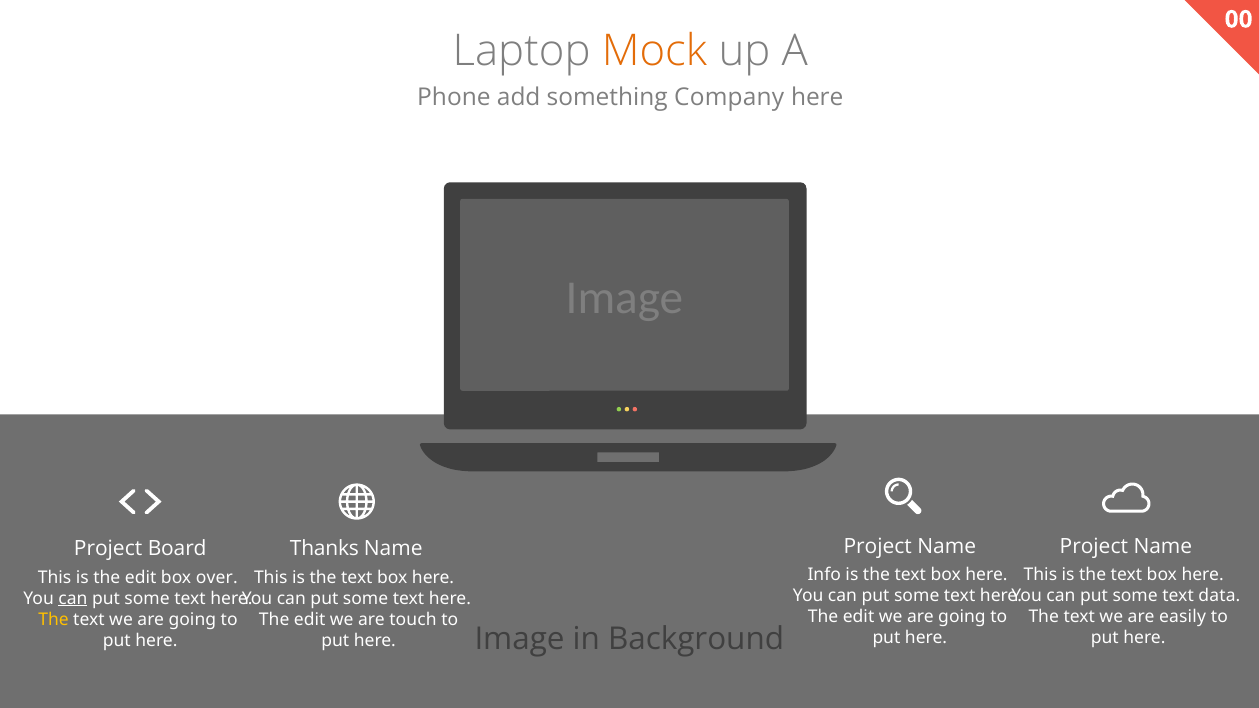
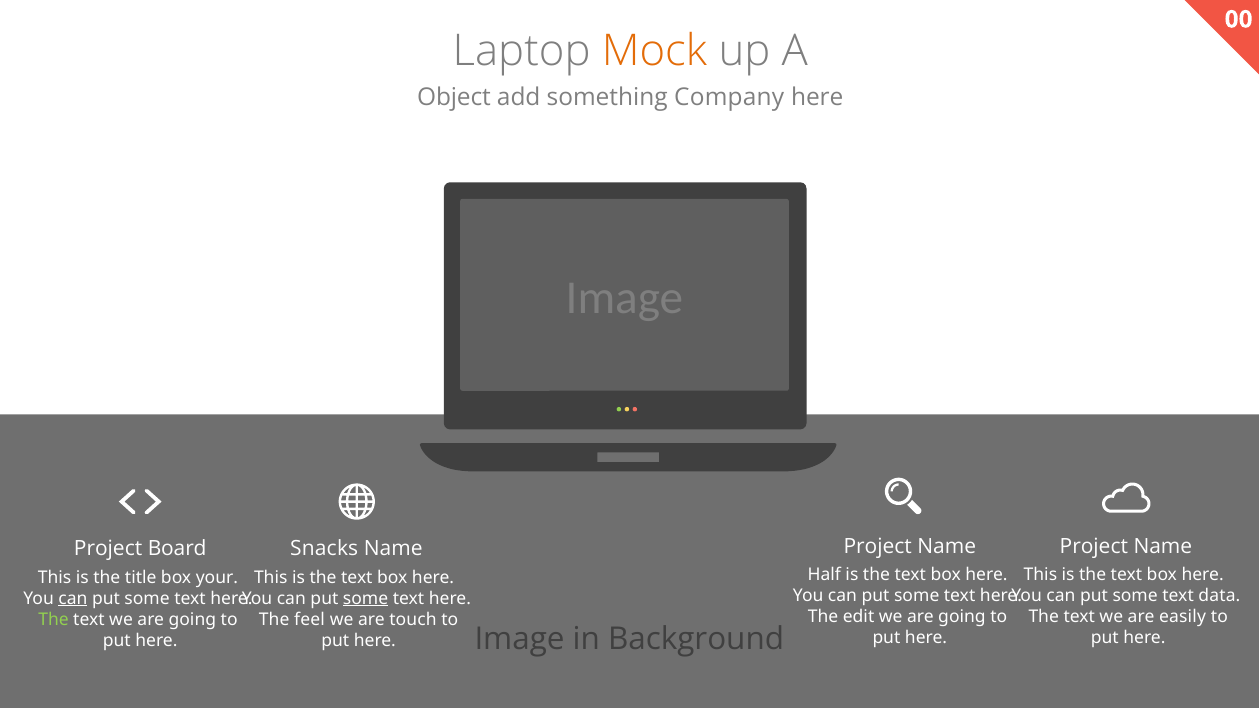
Phone: Phone -> Object (454, 98)
Thanks: Thanks -> Snacks (324, 549)
Info: Info -> Half (824, 575)
is the edit: edit -> title (141, 578)
over: over -> your (217, 578)
some underline: none -> present (366, 599)
The colour: yellow -> light green (54, 620)
edit: edit -> feel (310, 620)
